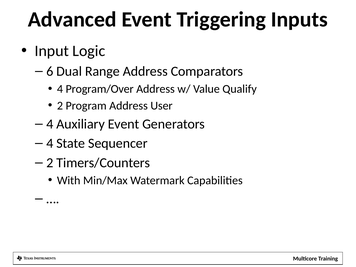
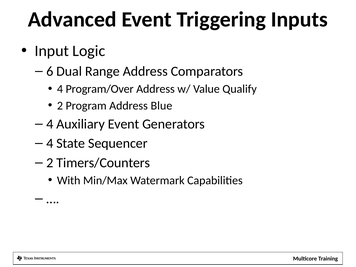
User: User -> Blue (161, 106)
